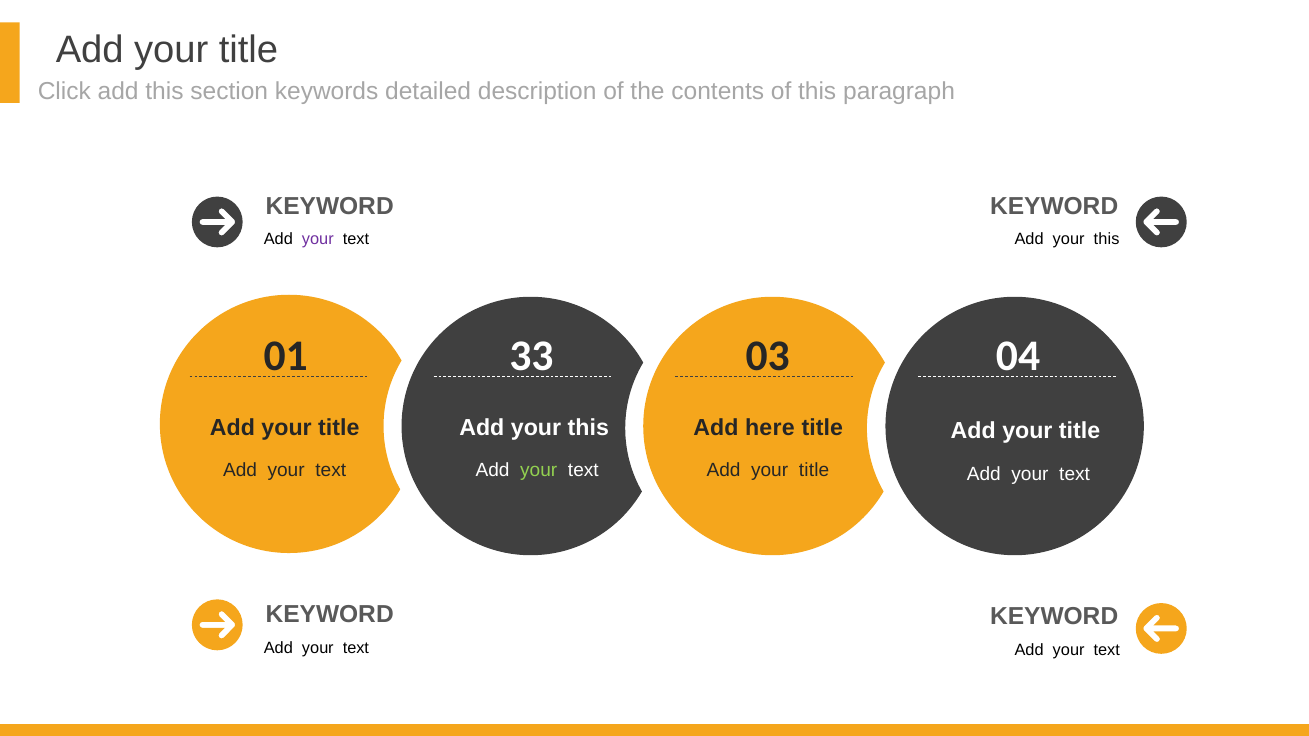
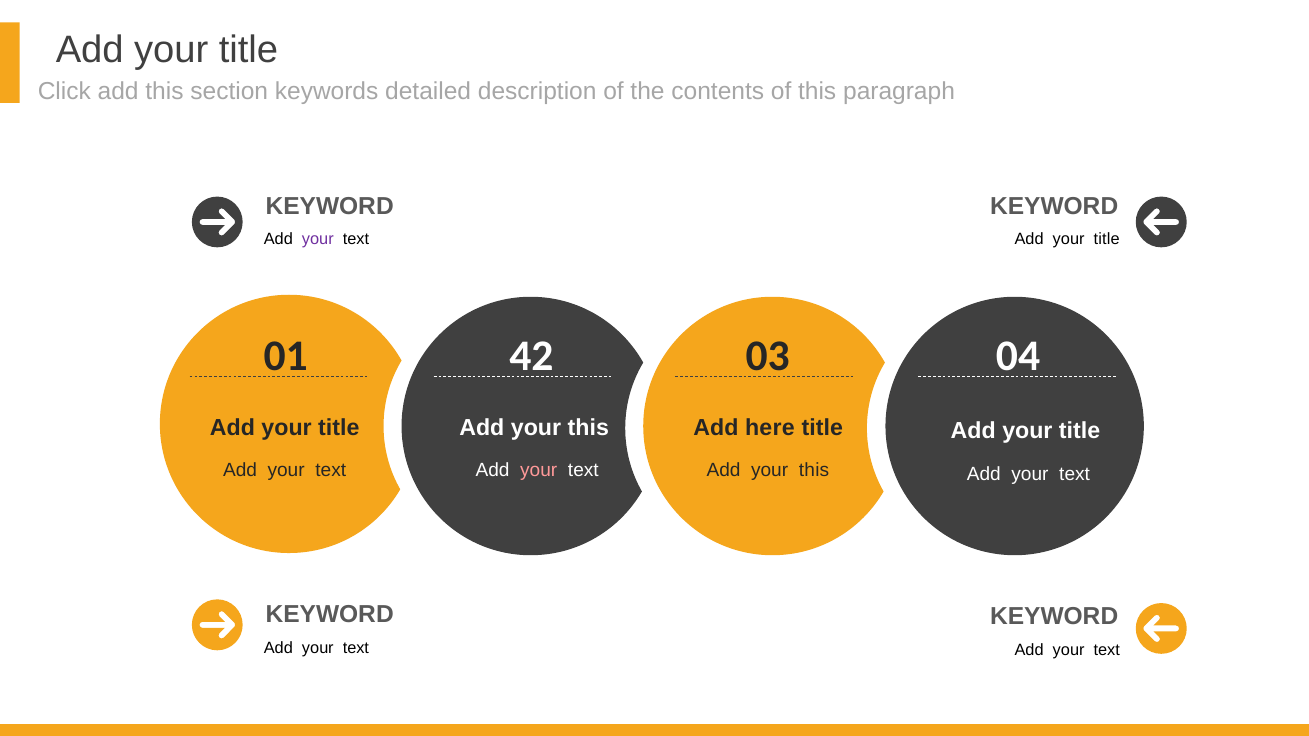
this: this -> title (1107, 240)
33: 33 -> 42 (531, 357)
your colour: light green -> pink (539, 470)
title: title -> this (814, 470)
